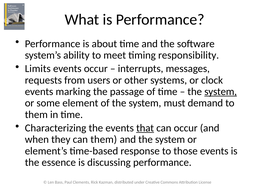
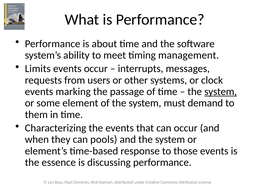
responsibility: responsibility -> management (189, 55)
that underline: present -> none (145, 128)
can them: them -> pools (104, 140)
